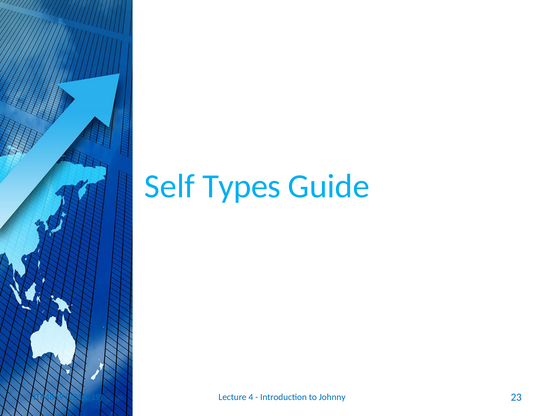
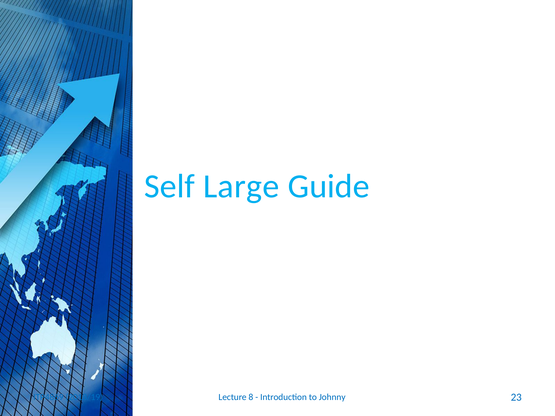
Types: Types -> Large (241, 186)
4: 4 -> 8 (251, 398)
